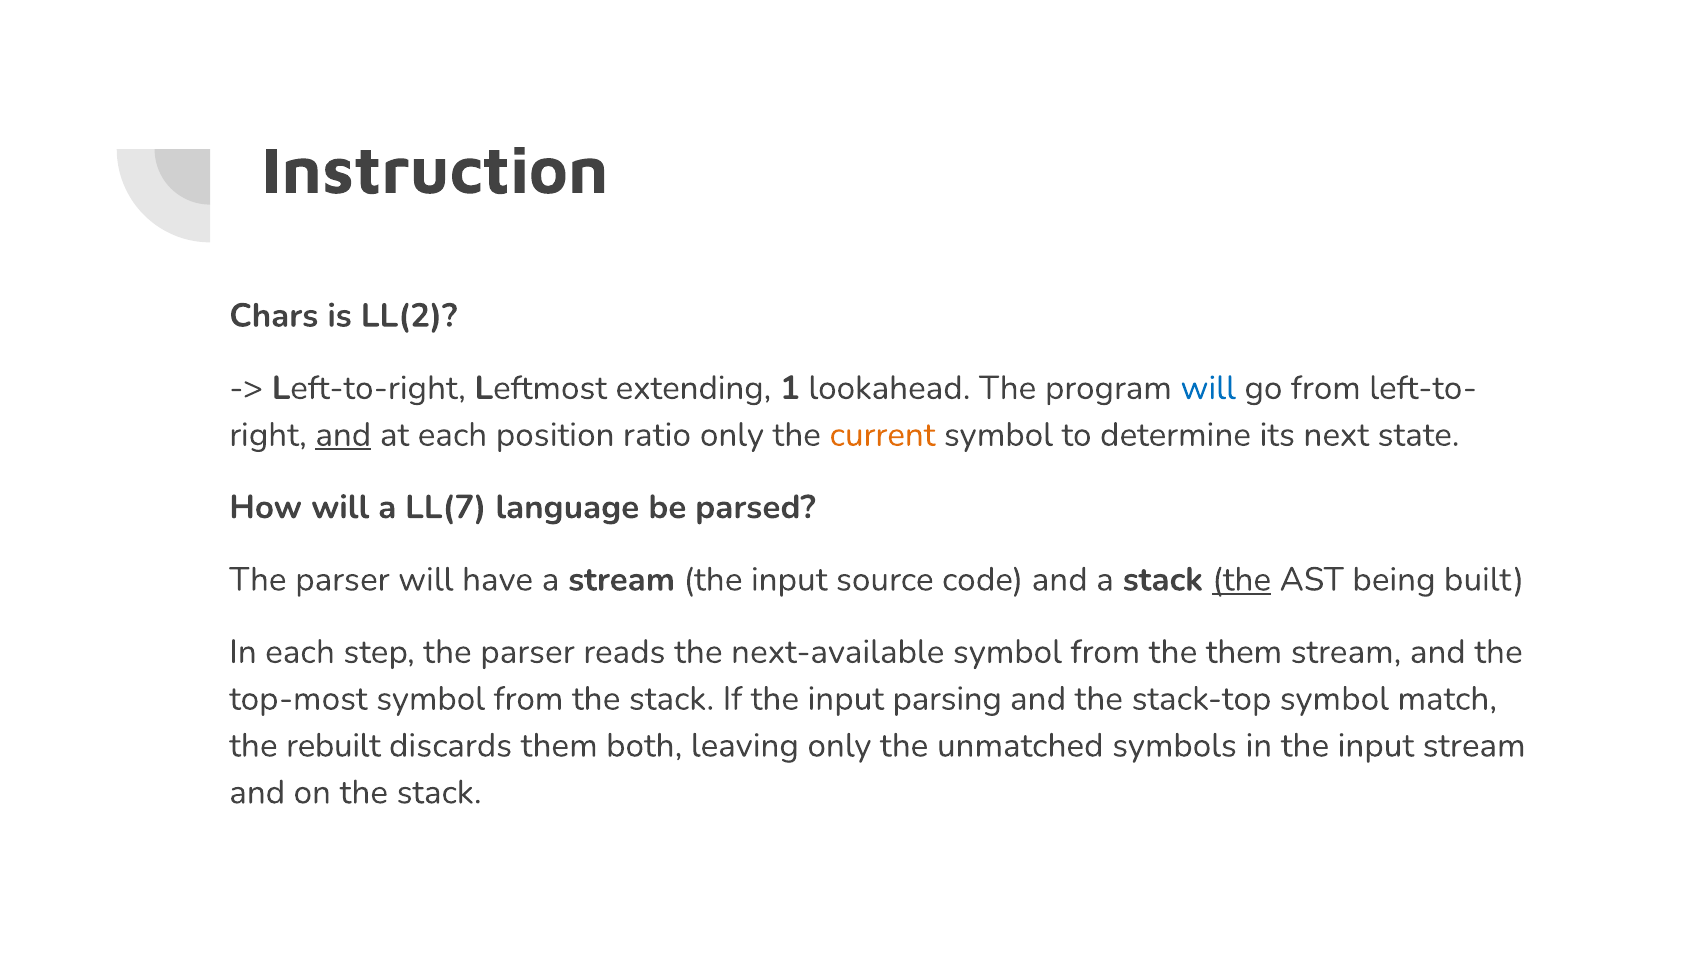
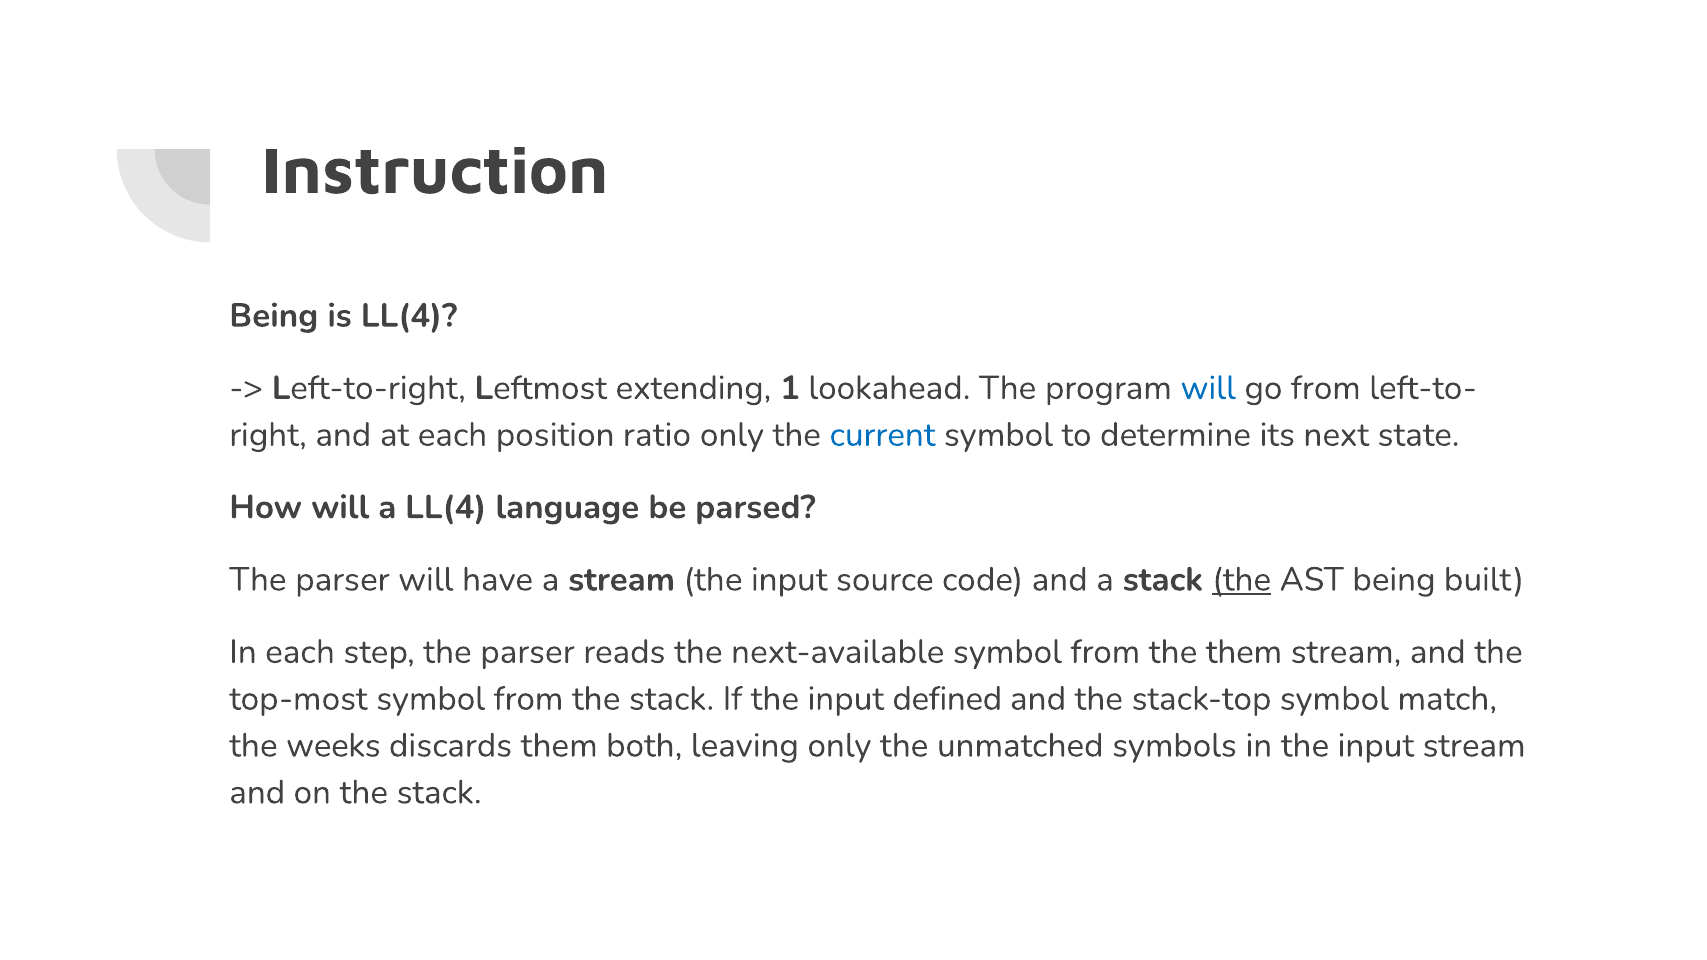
Chars: Chars -> Being (274, 316)
is LL(2: LL(2 -> LL(4 (409, 316)
and underline: present -> none (343, 435)
current colour: orange -> blue (882, 435)
a LL(7: LL(7 -> LL(4 (446, 507)
parsing: parsing -> defined (947, 699)
rebuilt: rebuilt -> weeks (333, 746)
